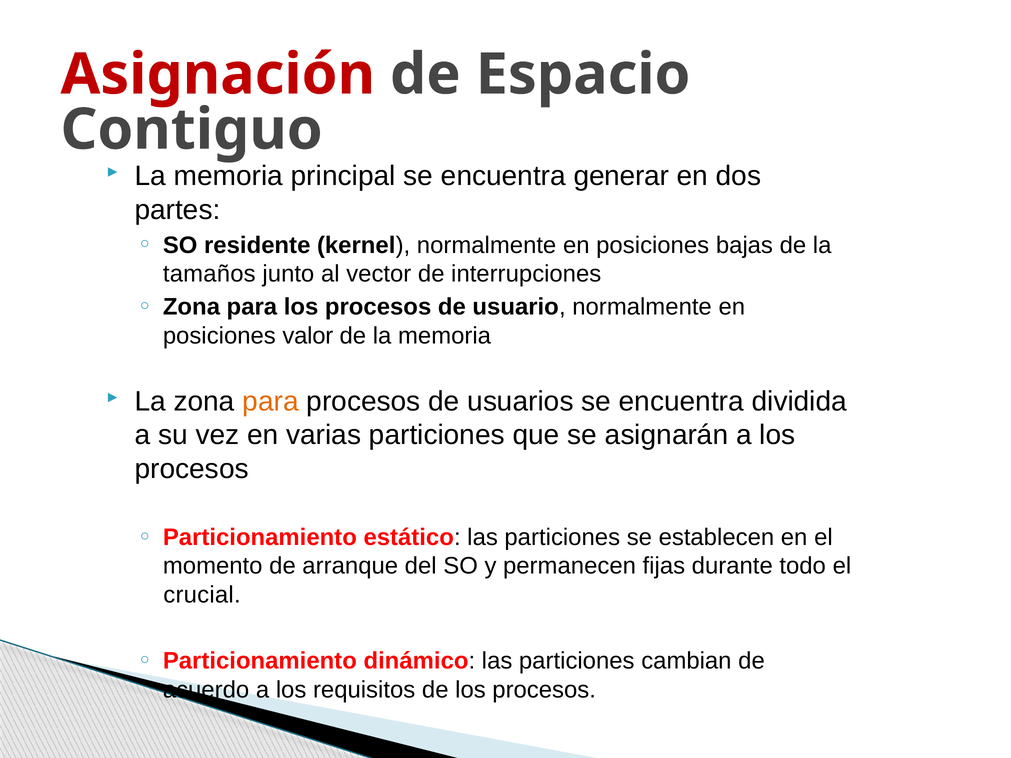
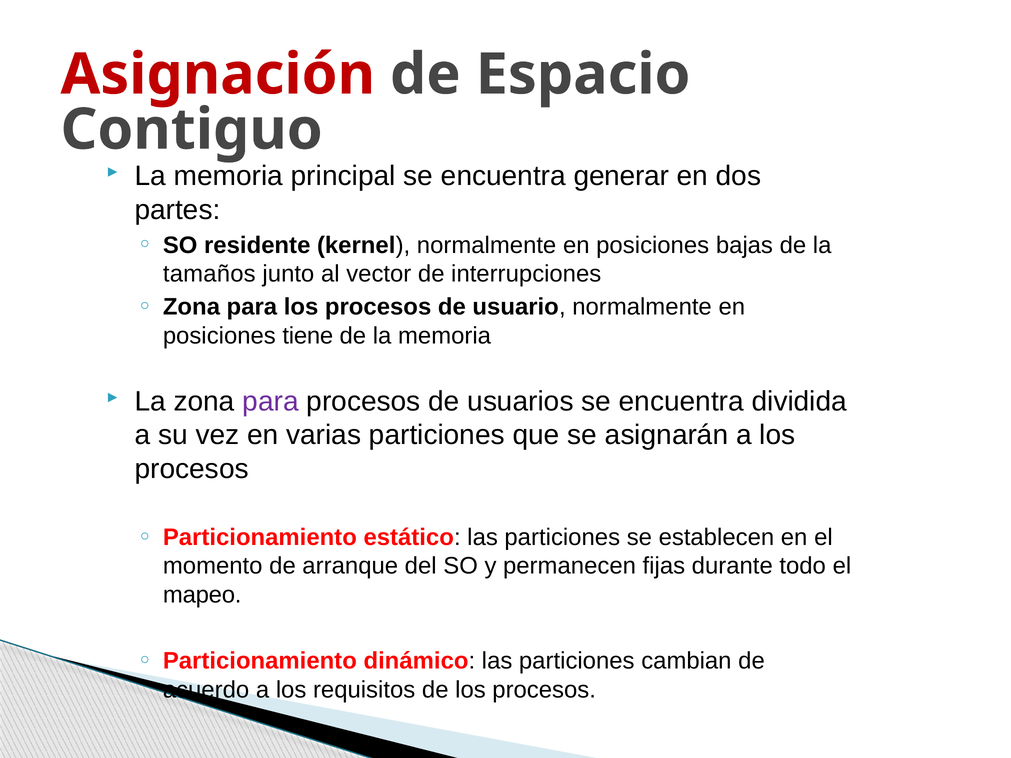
valor: valor -> tiene (308, 336)
para colour: orange -> purple (271, 402)
crucial: crucial -> mapeo (202, 595)
